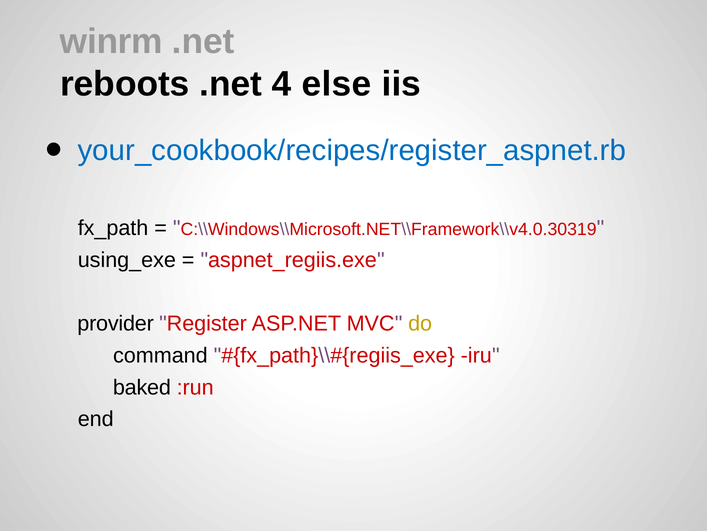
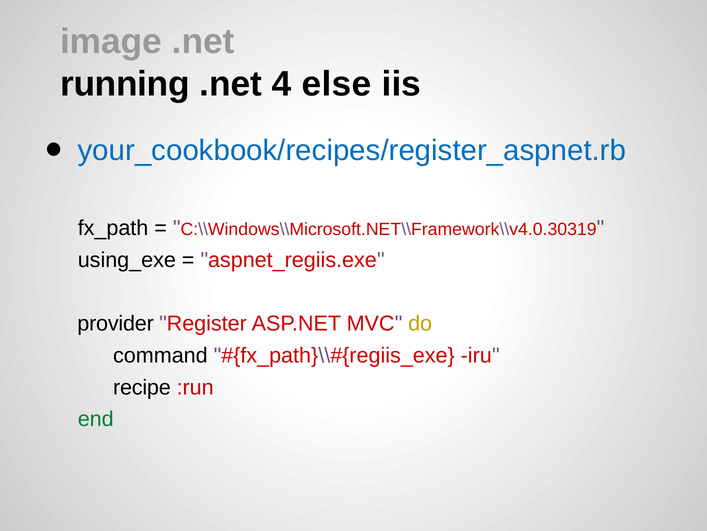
winrm: winrm -> image (111, 41)
reboots: reboots -> running (125, 84)
baked: baked -> recipe (142, 387)
end colour: black -> green (96, 419)
